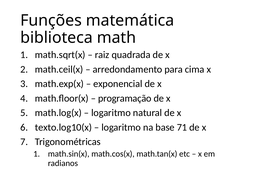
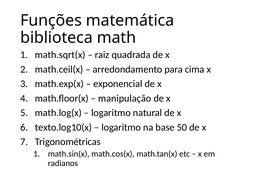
programação: programação -> manipulação (125, 98)
71: 71 -> 50 (182, 127)
